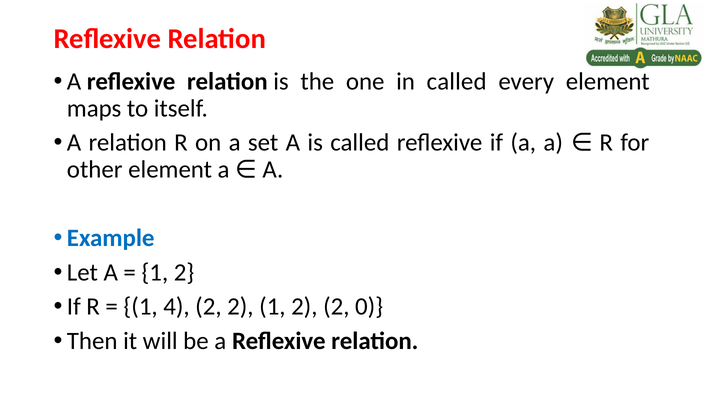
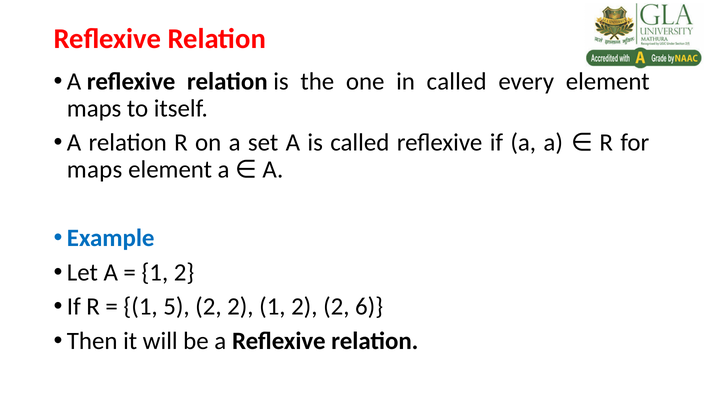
other: other -> maps (95, 170)
4: 4 -> 5 (176, 307)
0: 0 -> 6 (369, 307)
